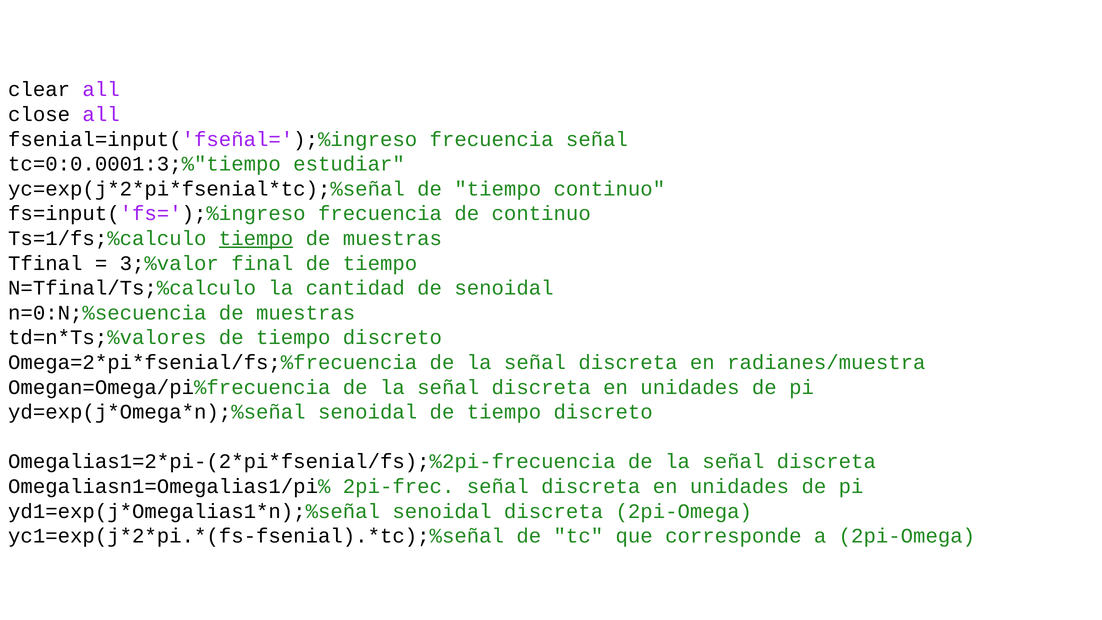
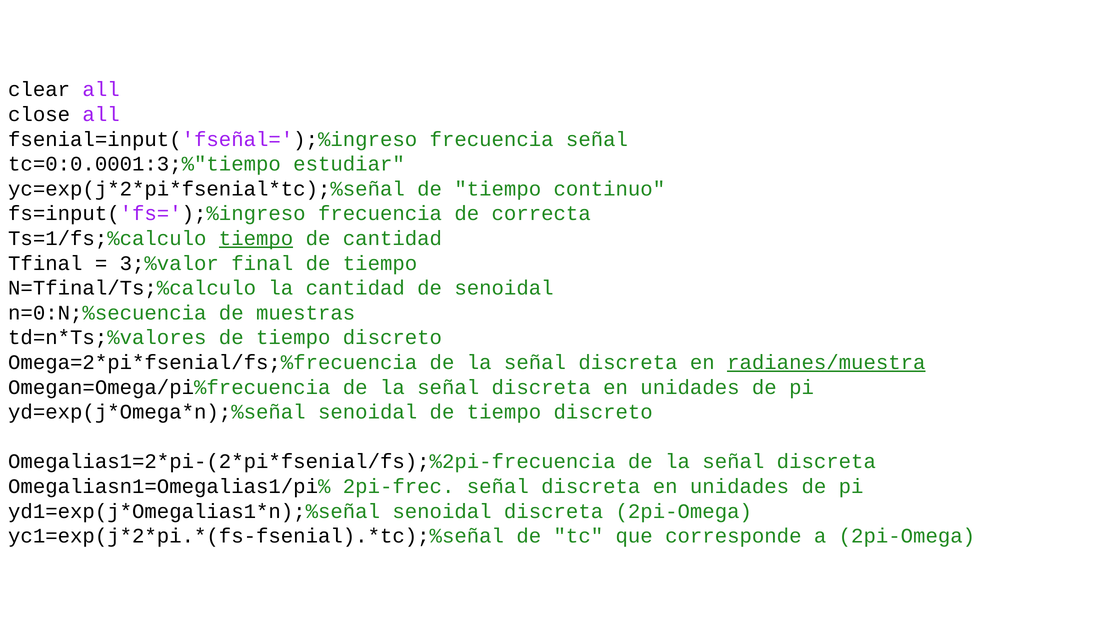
de continuo: continuo -> correcta (541, 214)
muestras: muestras -> cantidad (392, 238)
radianes/muestra underline: none -> present (826, 362)
